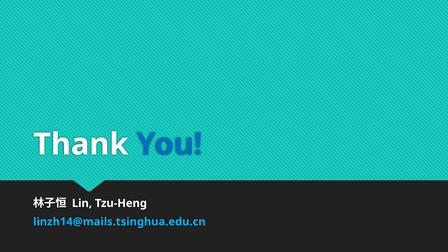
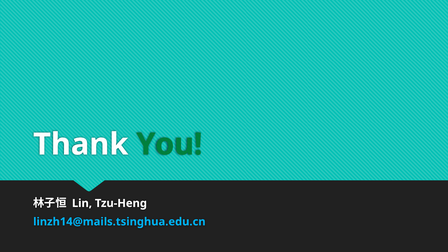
You colour: blue -> green (169, 144)
